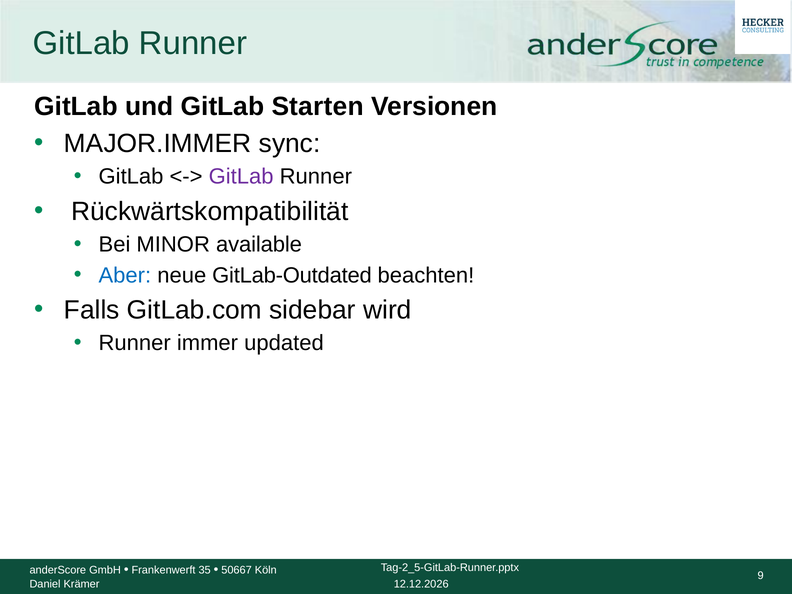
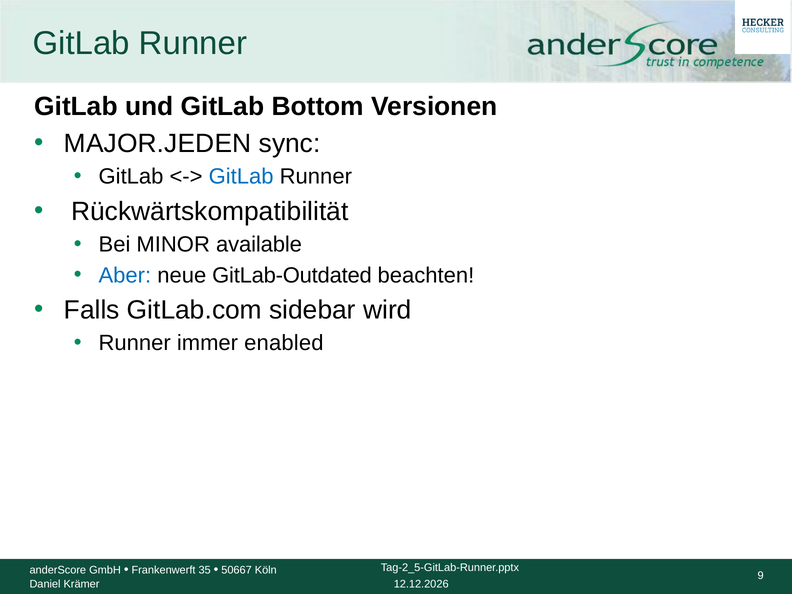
Starten: Starten -> Bottom (318, 107)
MAJOR.IMMER: MAJOR.IMMER -> MAJOR.JEDEN (158, 144)
GitLab colour: purple -> blue (241, 177)
updated: updated -> enabled (284, 343)
